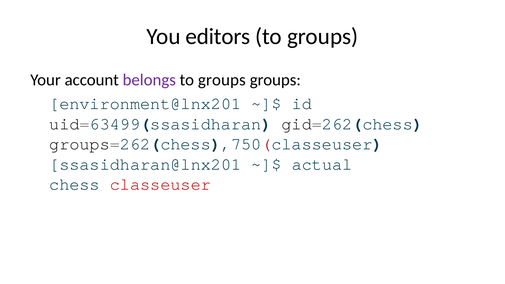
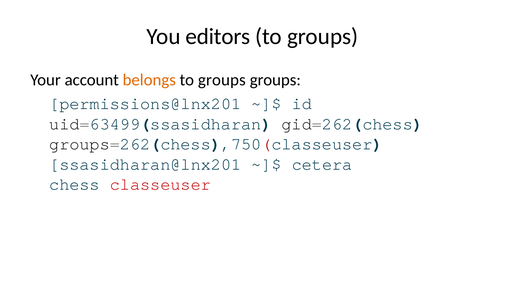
belongs colour: purple -> orange (149, 80)
environment@lnx201: environment@lnx201 -> permissions@lnx201 (145, 104)
actual: actual -> cetera (322, 164)
